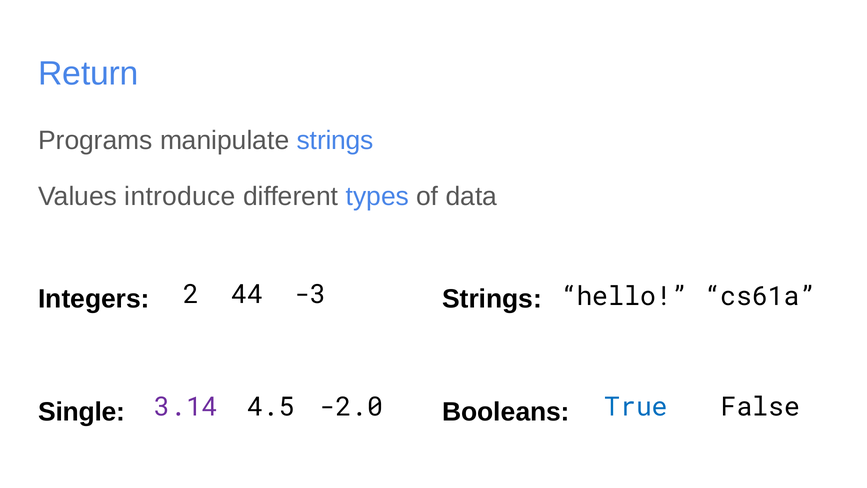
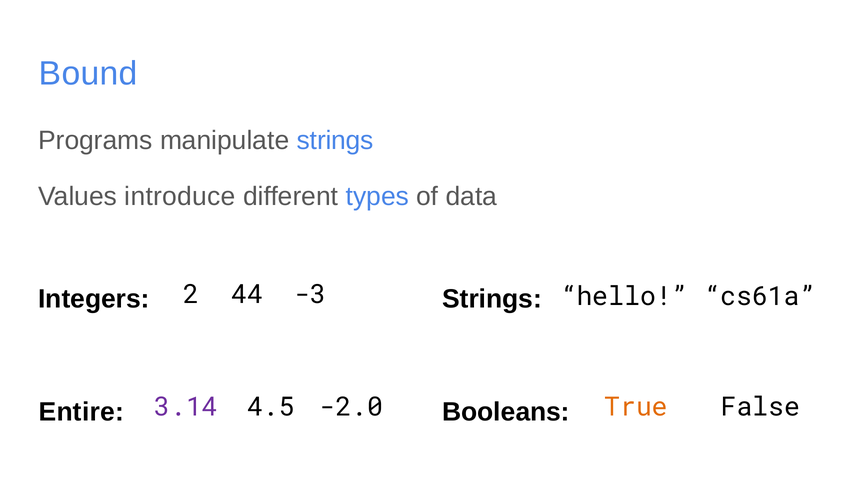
Return: Return -> Bound (88, 73)
True colour: blue -> orange (636, 407)
Single: Single -> Entire (81, 412)
